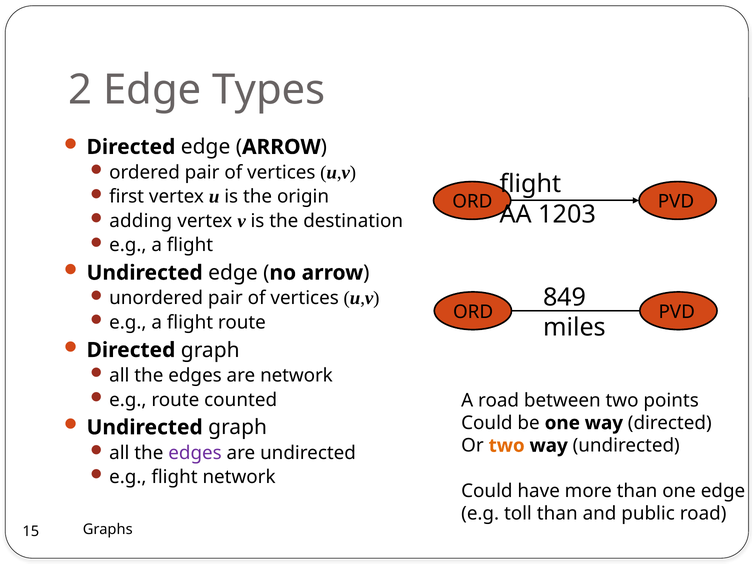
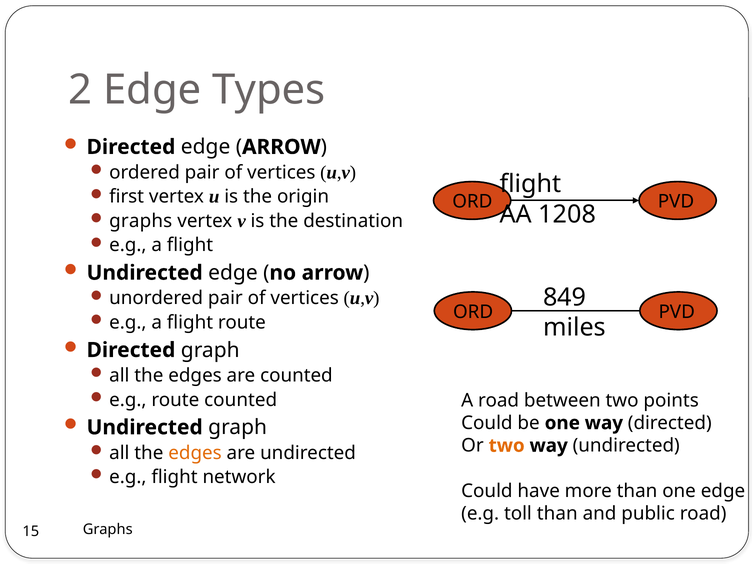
1203: 1203 -> 1208 (567, 214)
adding: adding -> graphs (141, 221)
are network: network -> counted (296, 375)
edges colour: purple -> orange (195, 452)
